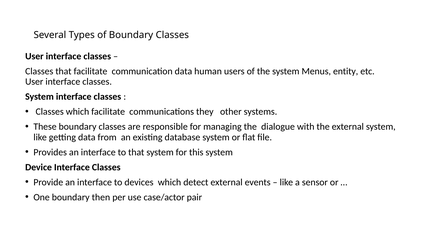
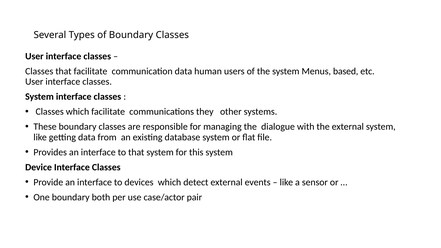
entity: entity -> based (346, 71)
then: then -> both (101, 197)
